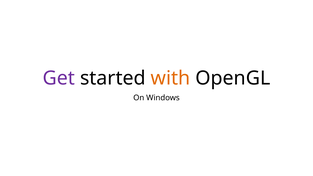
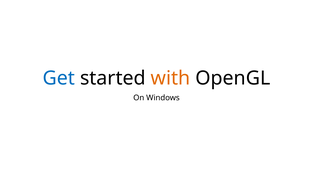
Get colour: purple -> blue (59, 78)
